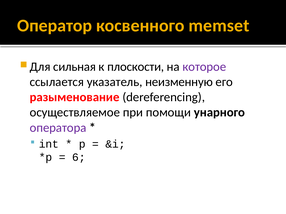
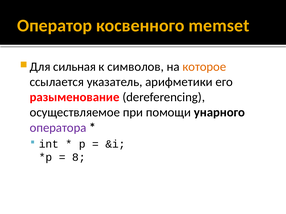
плоскости: плоскости -> символов (136, 67)
которое colour: purple -> orange (204, 67)
неизменную: неизменную -> арифметики (179, 82)
6: 6 -> 8 (79, 158)
